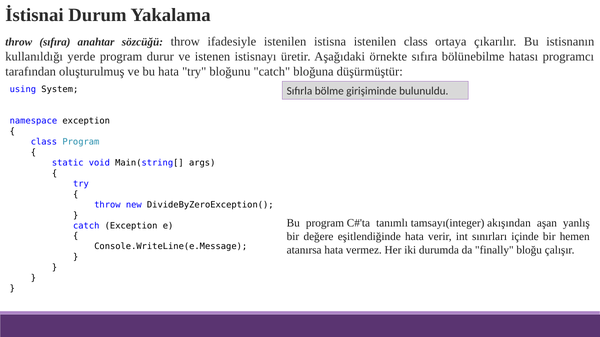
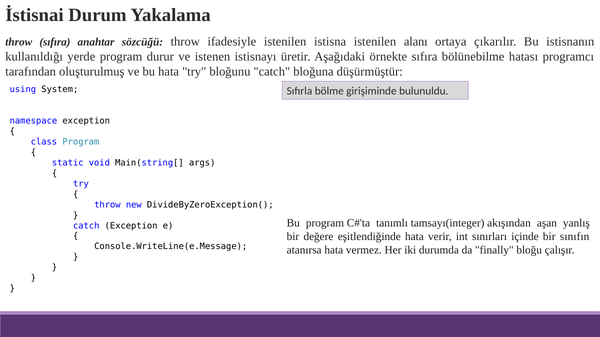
istenilen class: class -> alanı (416, 42)
hemen: hemen -> sınıfın (575, 237)
